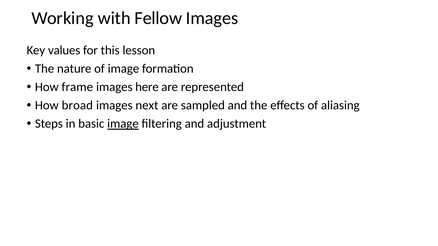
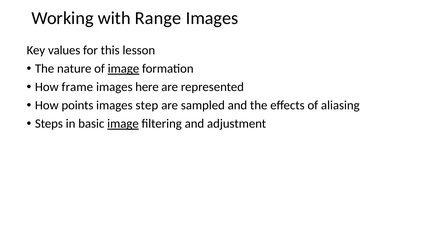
Fellow: Fellow -> Range (158, 18)
image underline: none -> present (123, 69)
broad: broad -> points (77, 105)
next: next -> step (147, 105)
